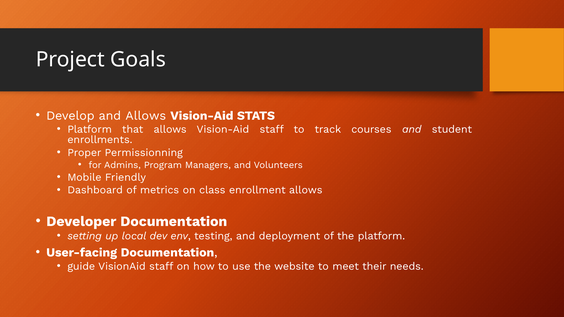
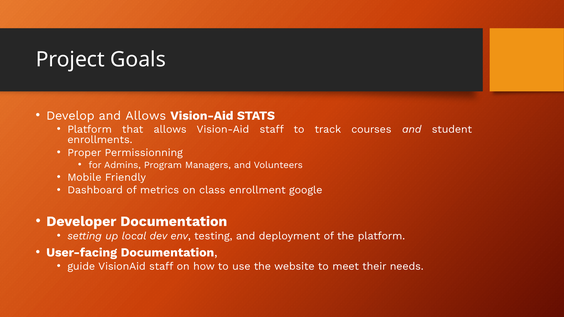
enrollment allows: allows -> google (306, 190)
